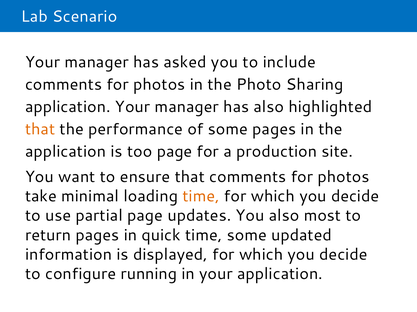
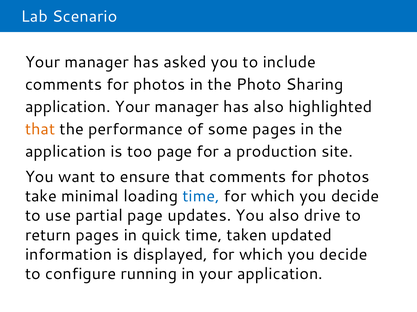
time colour: orange -> blue (201, 197)
most: most -> drive (322, 216)
time some: some -> taken (247, 236)
